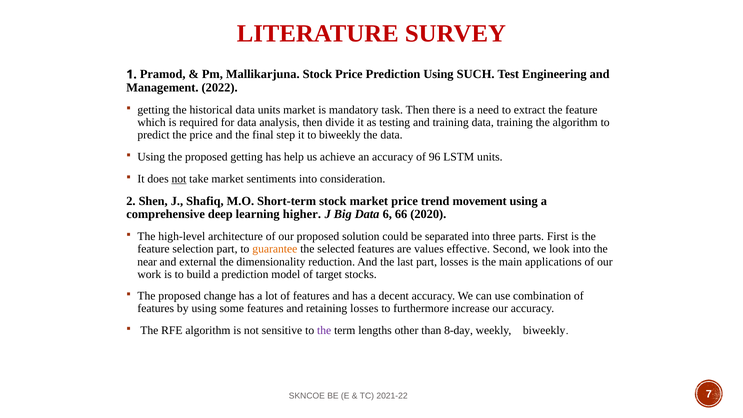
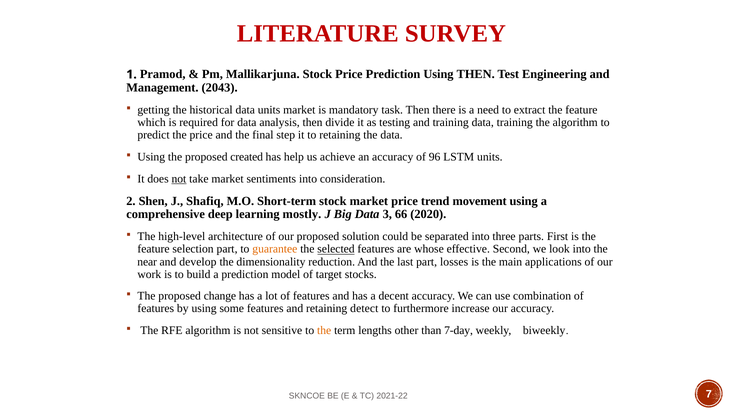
Using SUCH: SUCH -> THEN (476, 74)
2022: 2022 -> 2043 (220, 88)
to biweekly: biweekly -> retaining (340, 135)
proposed getting: getting -> created (247, 157)
higher: higher -> mostly (302, 214)
6: 6 -> 3 (387, 214)
selected underline: none -> present (336, 249)
values: values -> whose (429, 249)
external: external -> develop (198, 262)
retaining losses: losses -> detect (364, 309)
the colour: purple -> orange (324, 330)
8-day: 8-day -> 7-day (459, 330)
